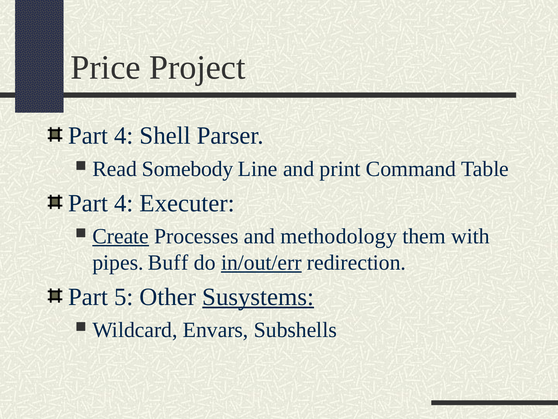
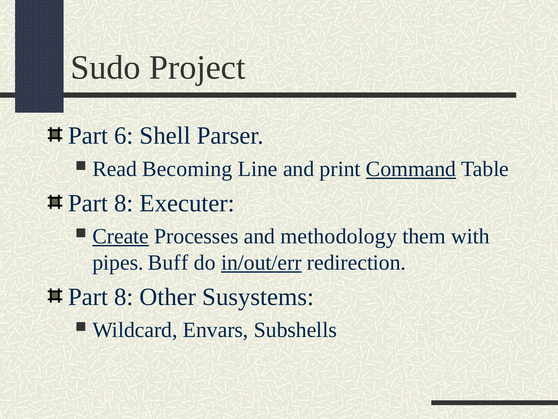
Price: Price -> Sudo (106, 68)
4: 4 -> 6 (124, 136)
Somebody: Somebody -> Becoming (187, 169)
Command underline: none -> present (411, 169)
4: 4 -> 8 (124, 203)
5: 5 -> 8 (124, 297)
Susystems underline: present -> none (258, 297)
